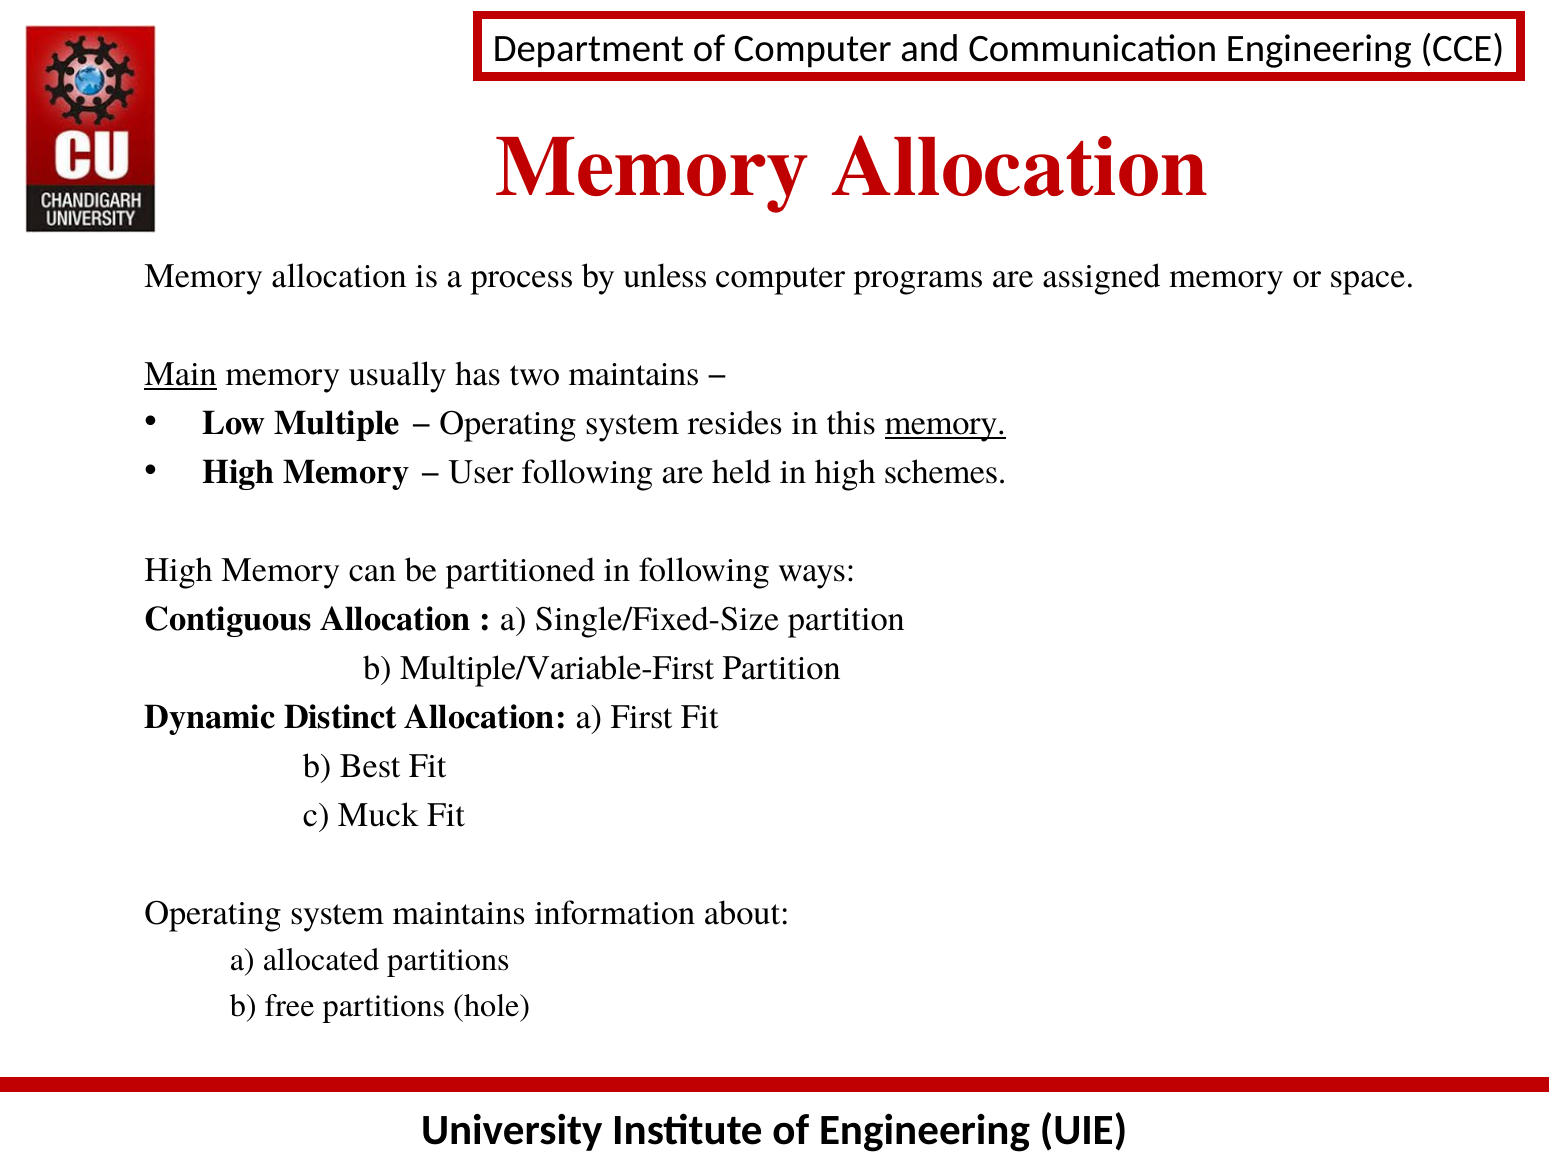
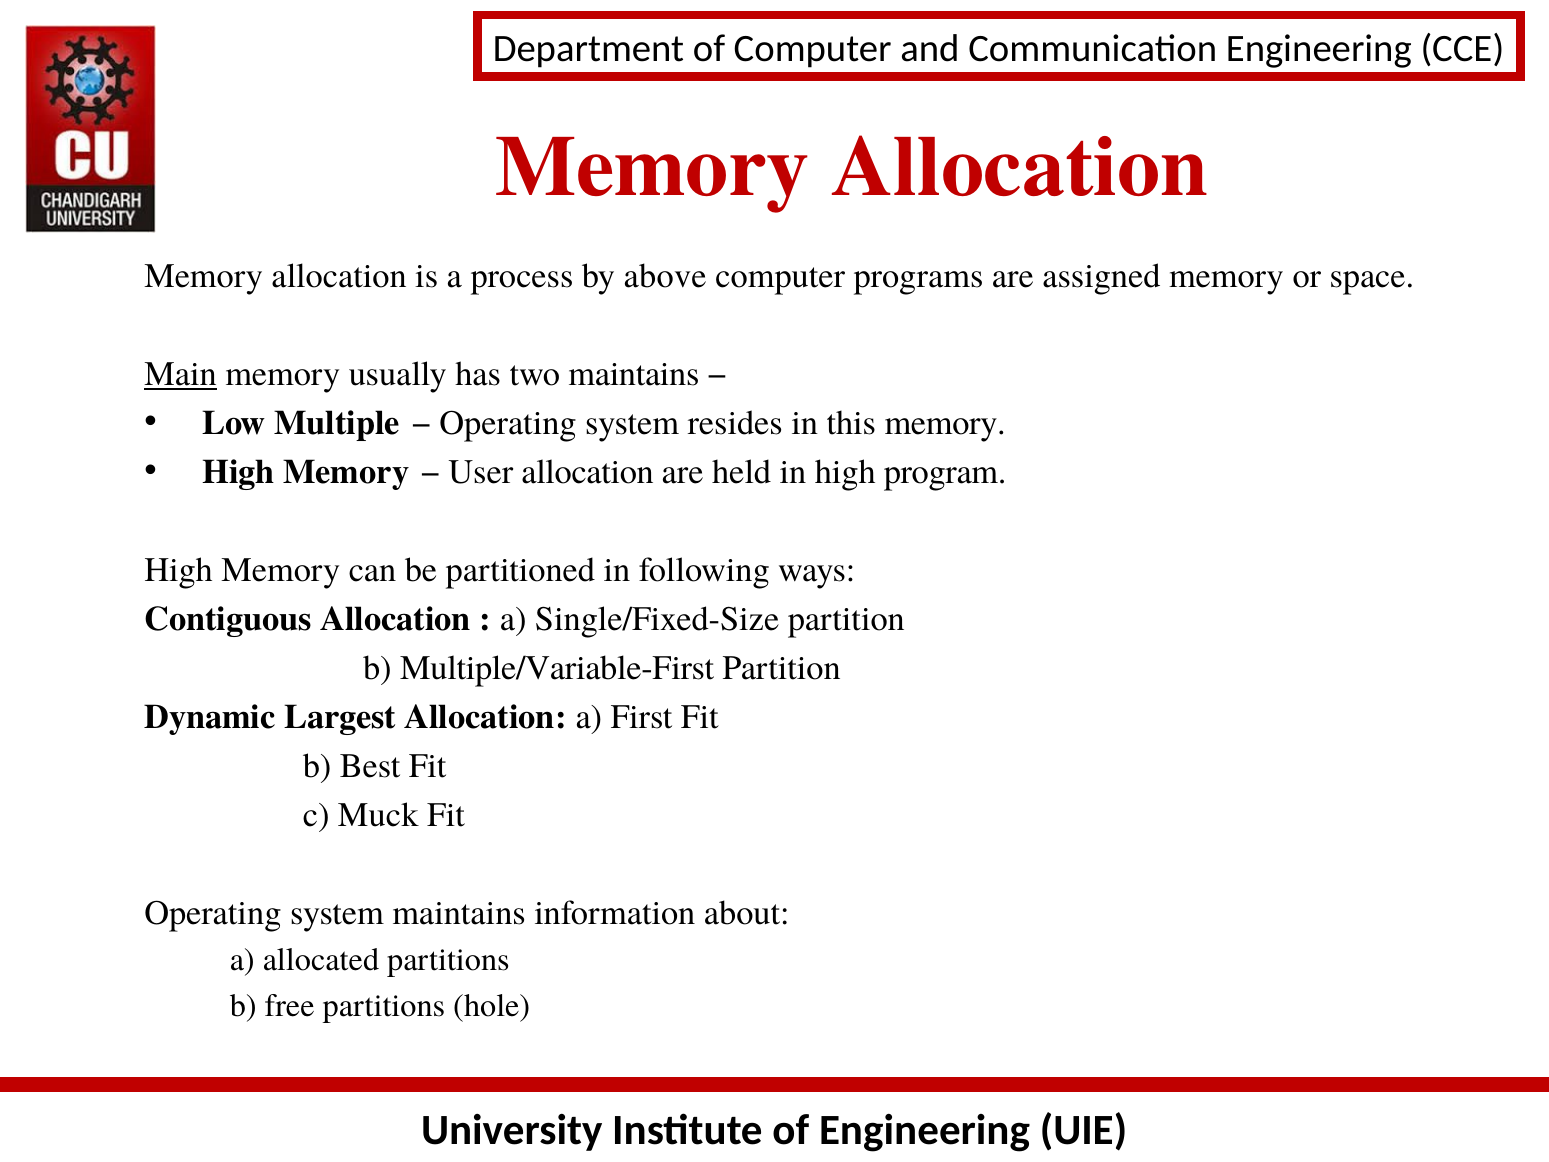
unless: unless -> above (665, 276)
memory underline: present -> none (945, 423)
User following: following -> allocation (588, 472)
schemes: schemes -> program (945, 472)
Distinct: Distinct -> Largest (340, 717)
